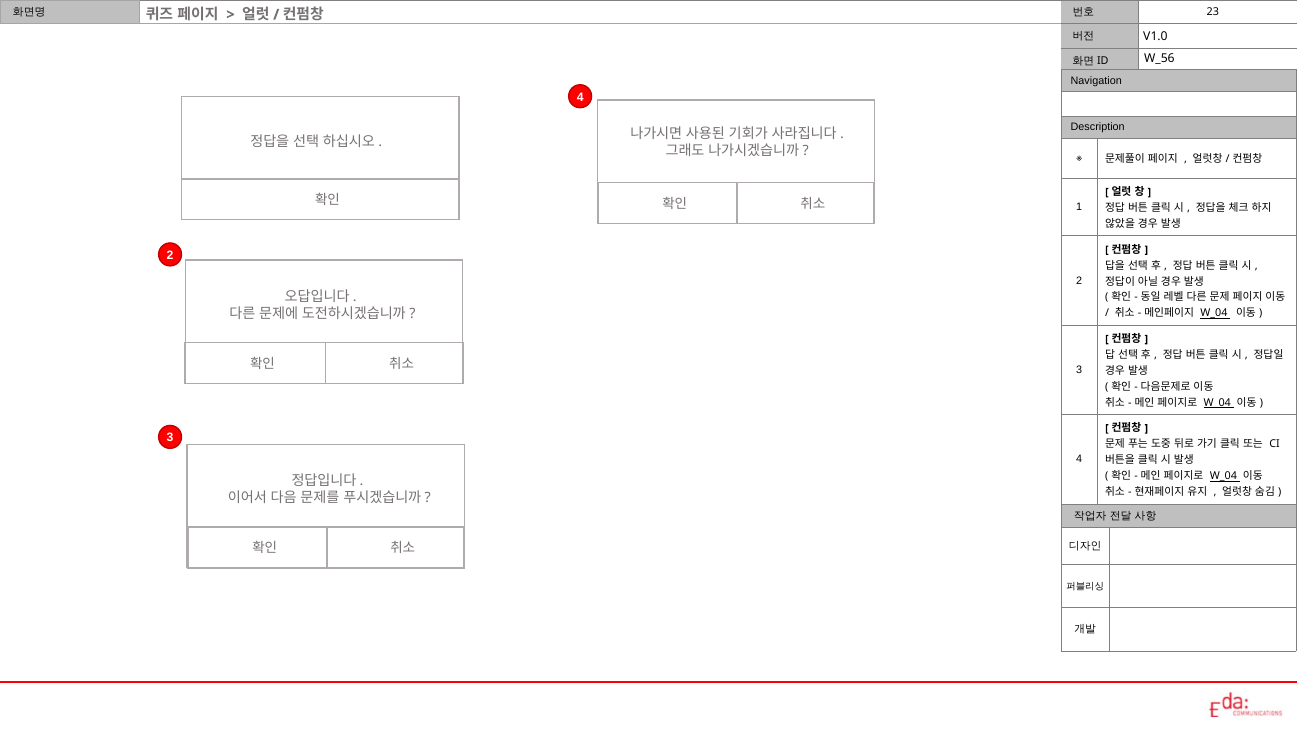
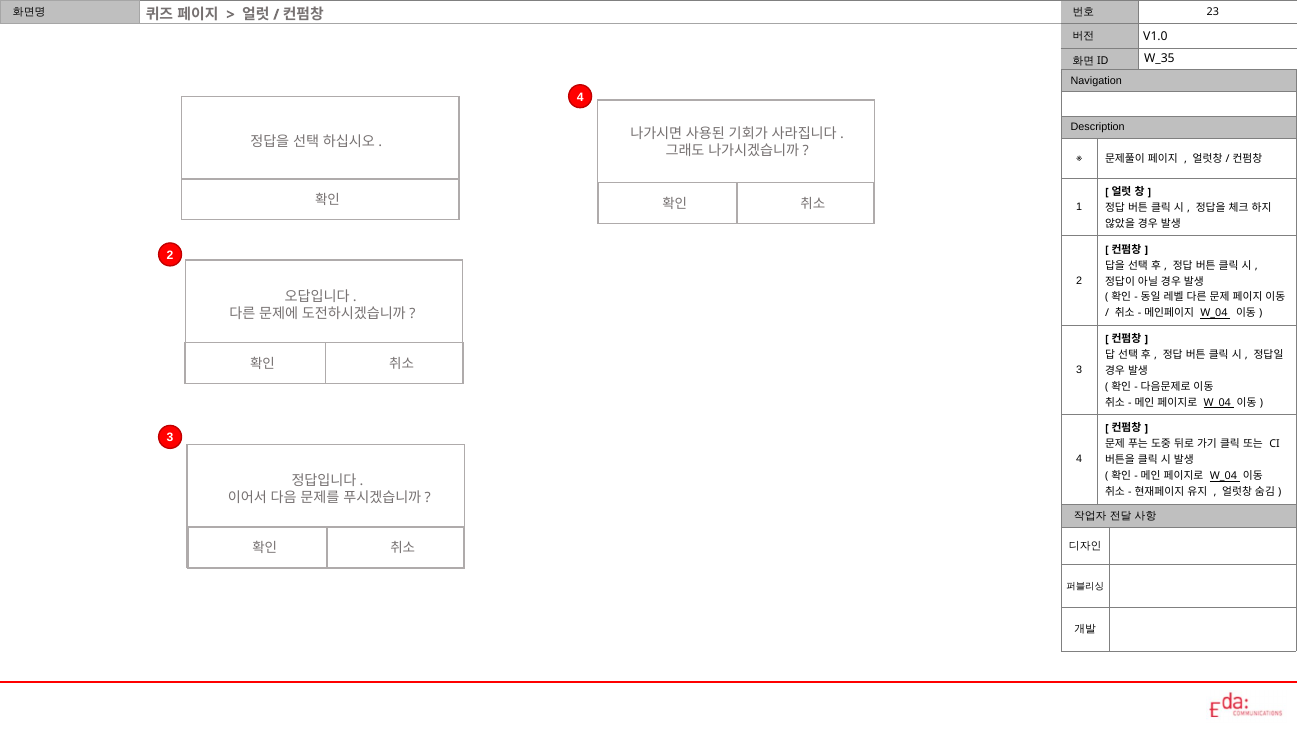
W_56: W_56 -> W_35 (1159, 58)
